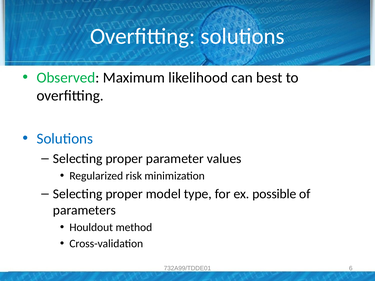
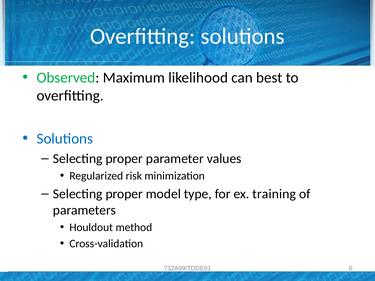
possible: possible -> training (274, 194)
